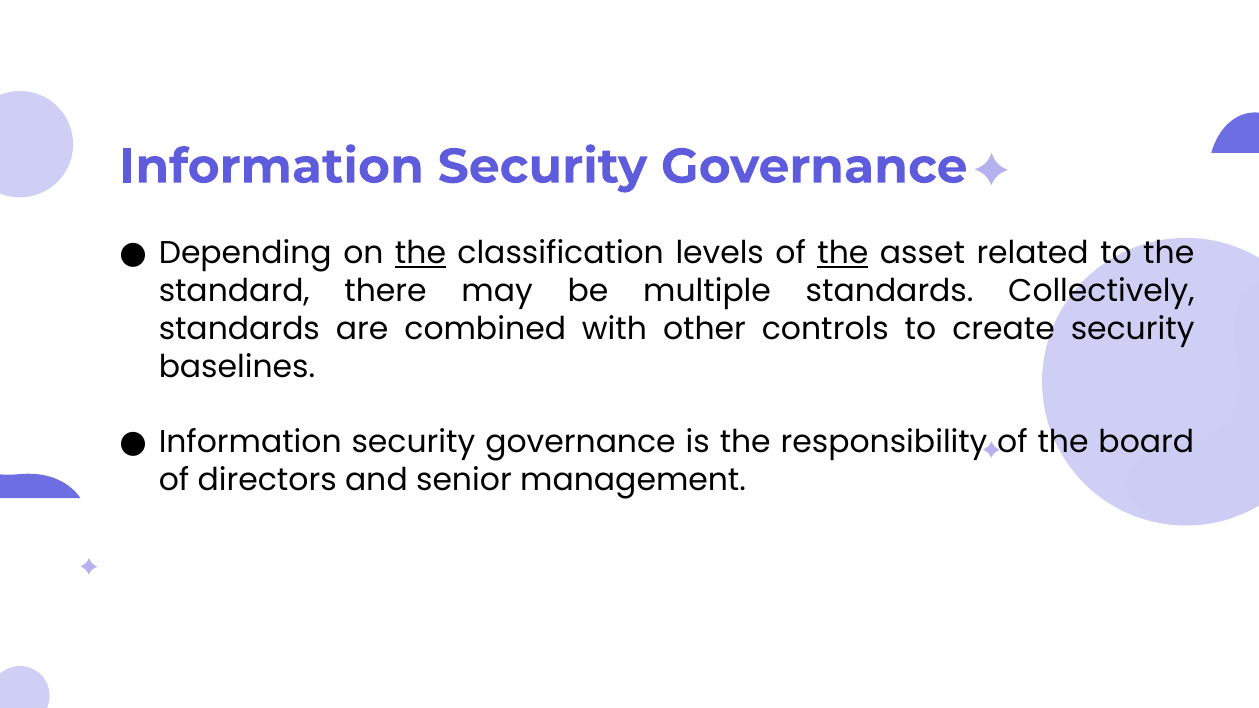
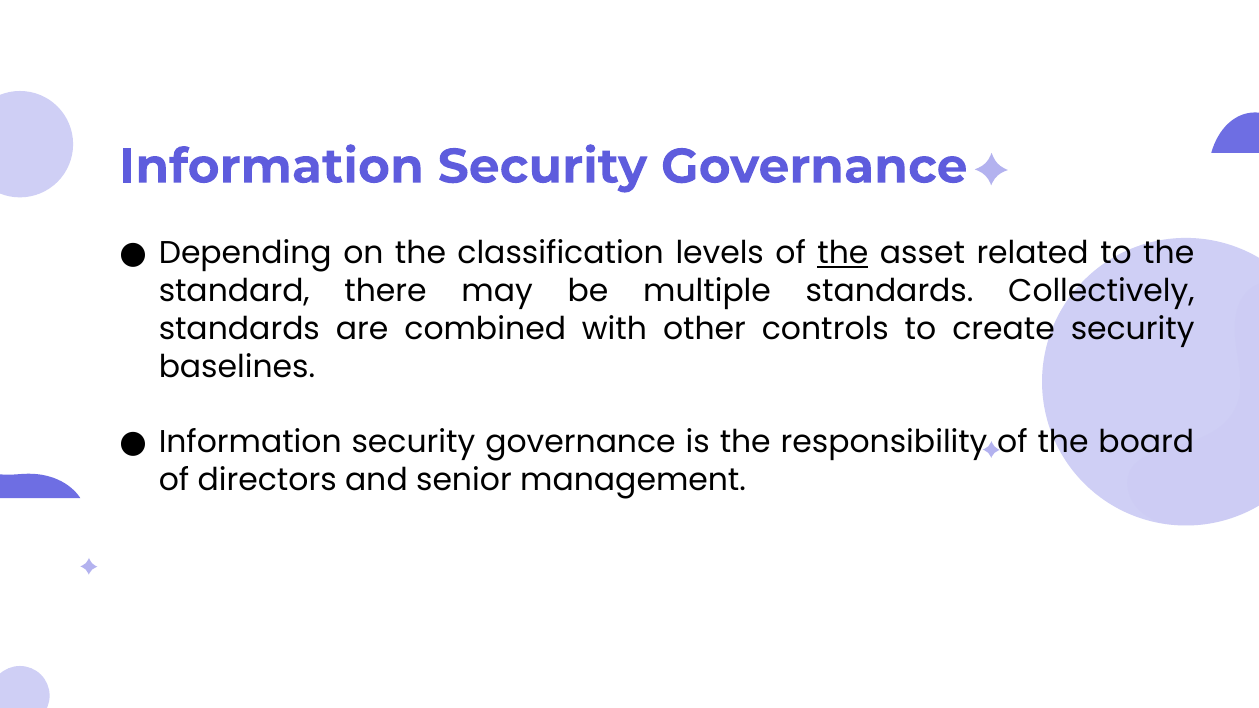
the underline: present -> none (420, 254)
